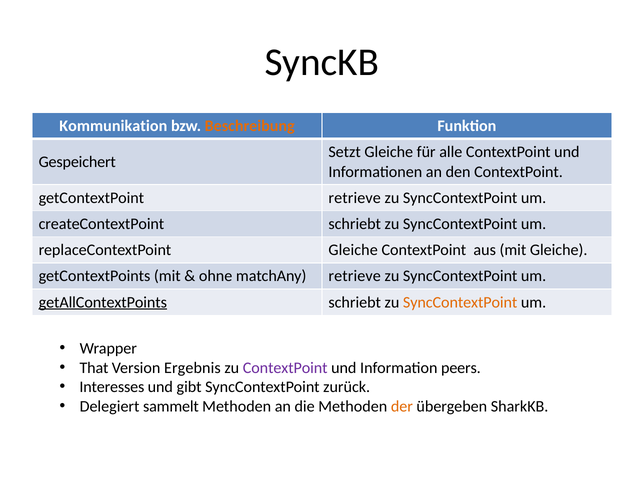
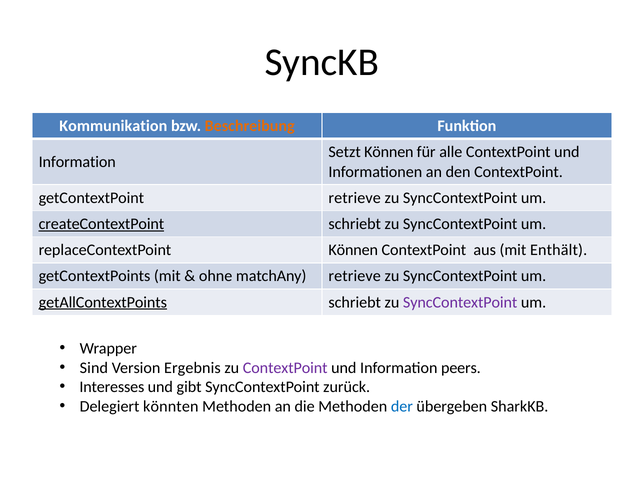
Setzt Gleiche: Gleiche -> Können (389, 152)
Gespeichert: Gespeichert -> Information (77, 162)
createContextPoint underline: none -> present (101, 224)
replaceContextPoint Gleiche: Gleiche -> Können (353, 250)
mit Gleiche: Gleiche -> Enthält (559, 250)
SyncContextPoint colour: orange -> purple (460, 302)
That: That -> Sind (94, 368)
sammelt: sammelt -> könnten (171, 406)
der colour: orange -> blue (402, 406)
